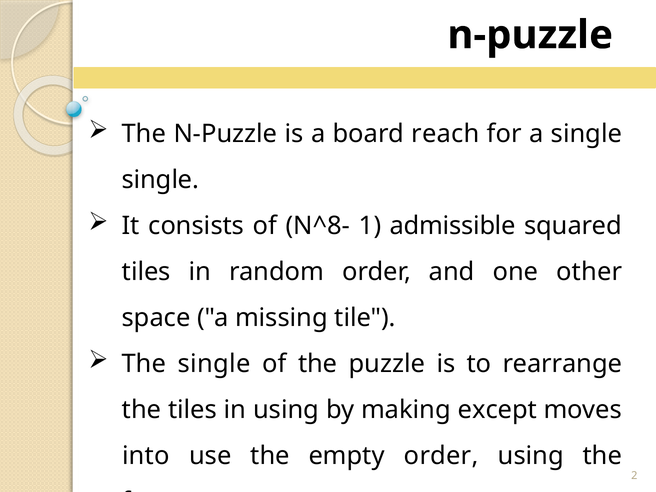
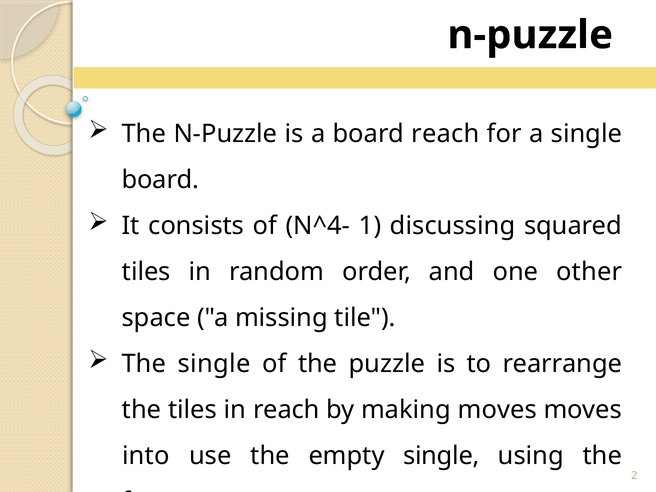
single: single -> board (160, 180)
N^8-: N^8- -> N^4- (318, 226)
admissible: admissible -> discussing (453, 226)
in using: using -> reach (286, 410)
making except: except -> moves (497, 410)
empty order: order -> single (441, 456)
